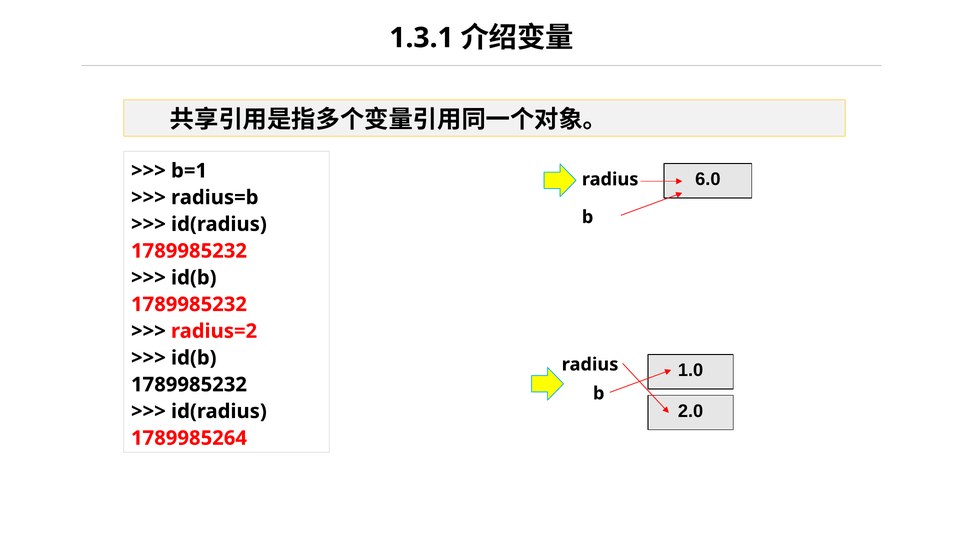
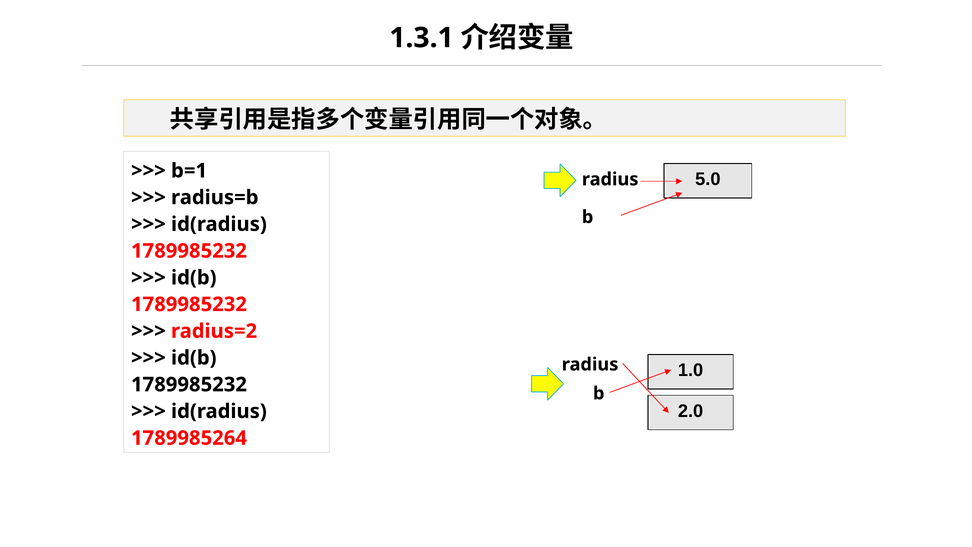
6.0: 6.0 -> 5.0 (708, 179)
